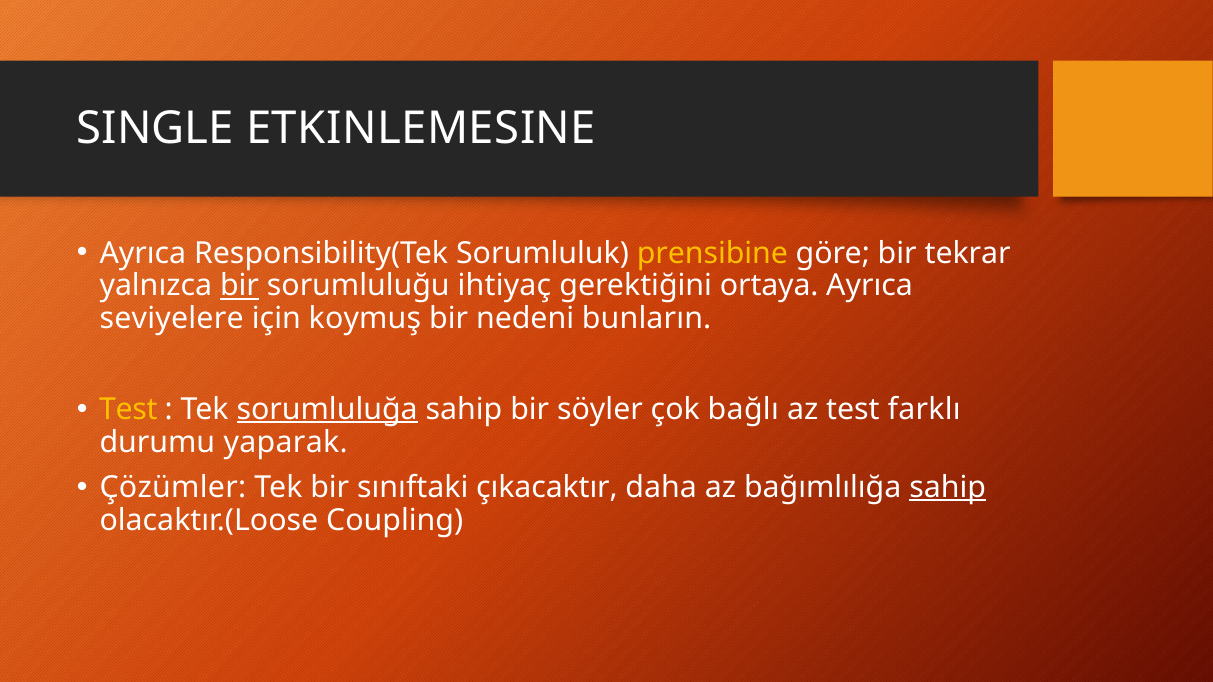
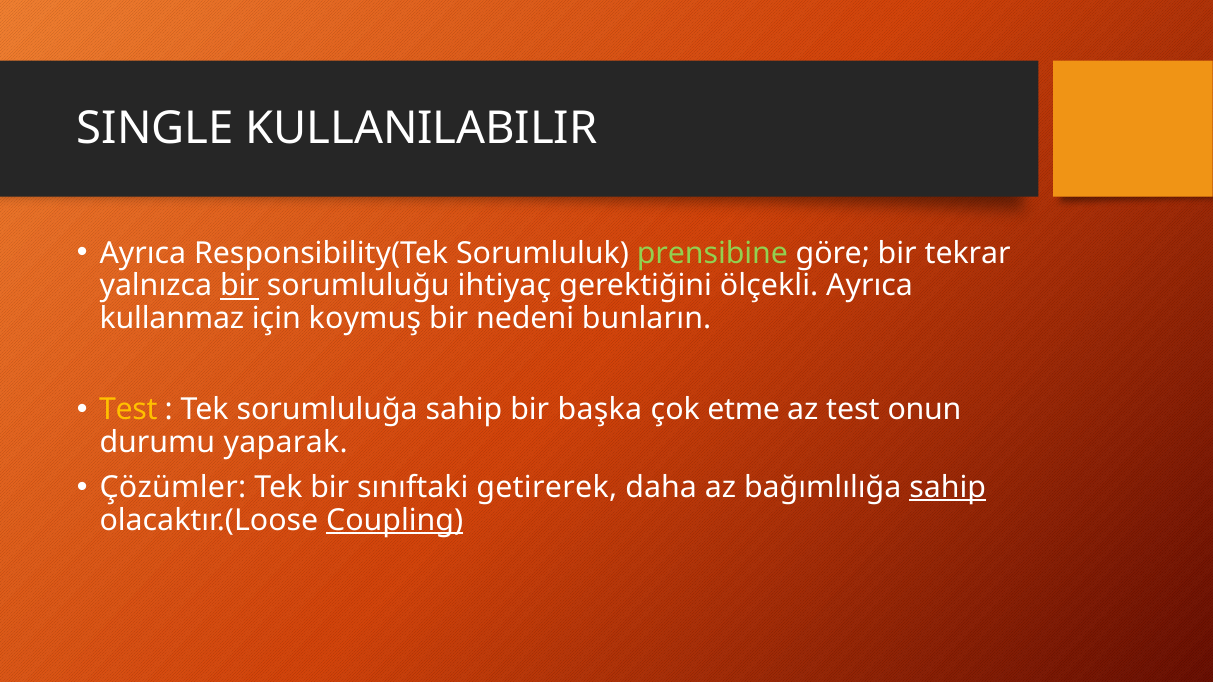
ETKINLEMESINE: ETKINLEMESINE -> KULLANILABILIR (421, 128)
prensibine colour: yellow -> light green (712, 253)
ortaya: ortaya -> ölçekli (769, 286)
seviyelere: seviyelere -> kullanmaz (172, 319)
sorumluluğa underline: present -> none (327, 409)
söyler: söyler -> başka (600, 409)
bağlı: bağlı -> etme (744, 409)
farklı: farklı -> onun (924, 409)
çıkacaktır: çıkacaktır -> getirerek (547, 488)
Coupling underline: none -> present (395, 520)
